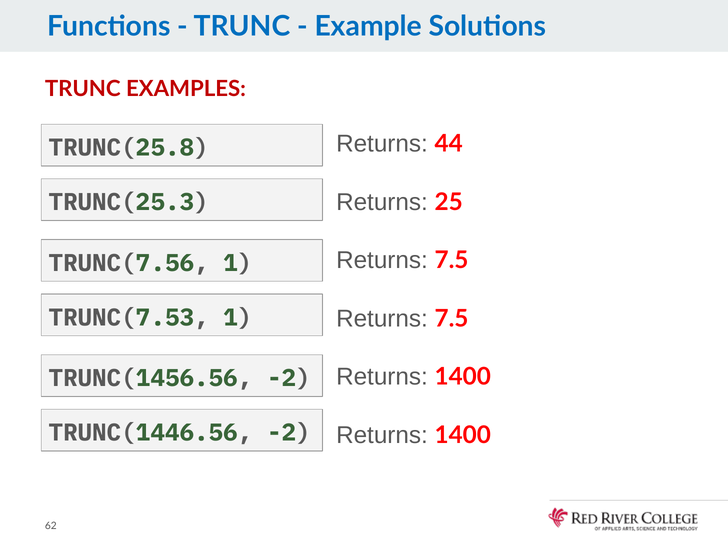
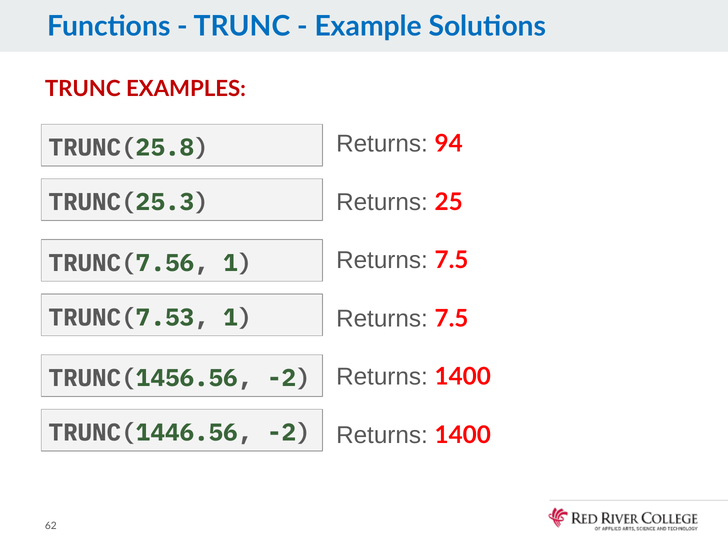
44: 44 -> 94 (449, 144)
